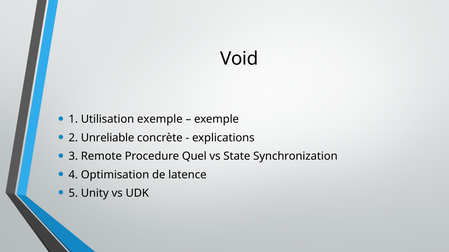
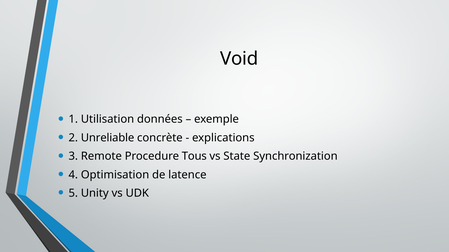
Utilisation exemple: exemple -> données (160, 119)
Quel: Quel -> Tous (194, 157)
